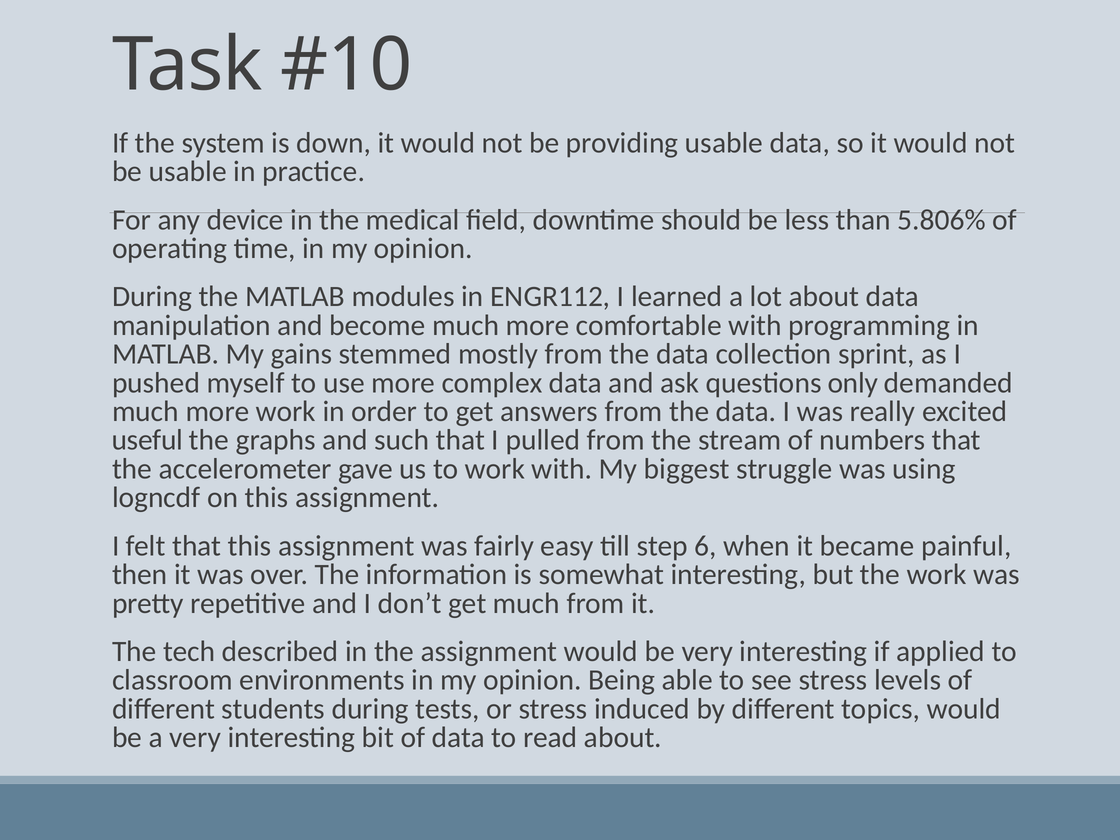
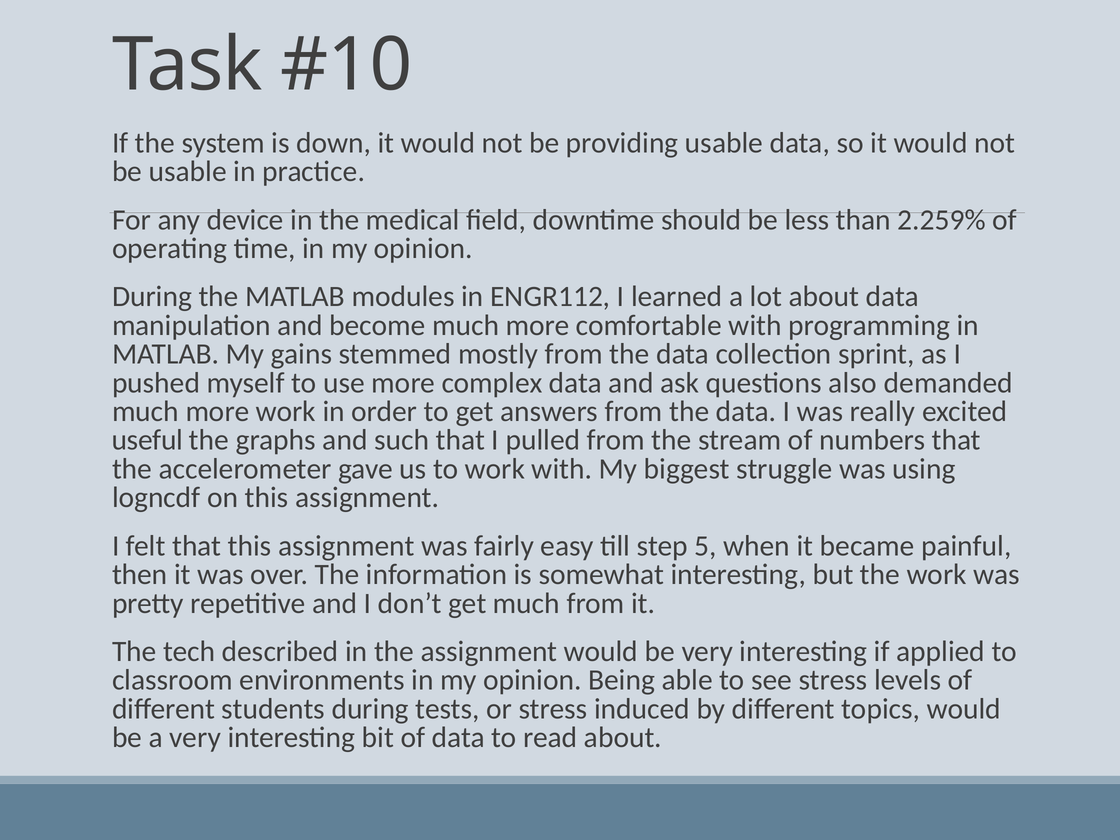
5.806%: 5.806% -> 2.259% (942, 220)
only: only -> also (853, 383)
6: 6 -> 5 (706, 546)
